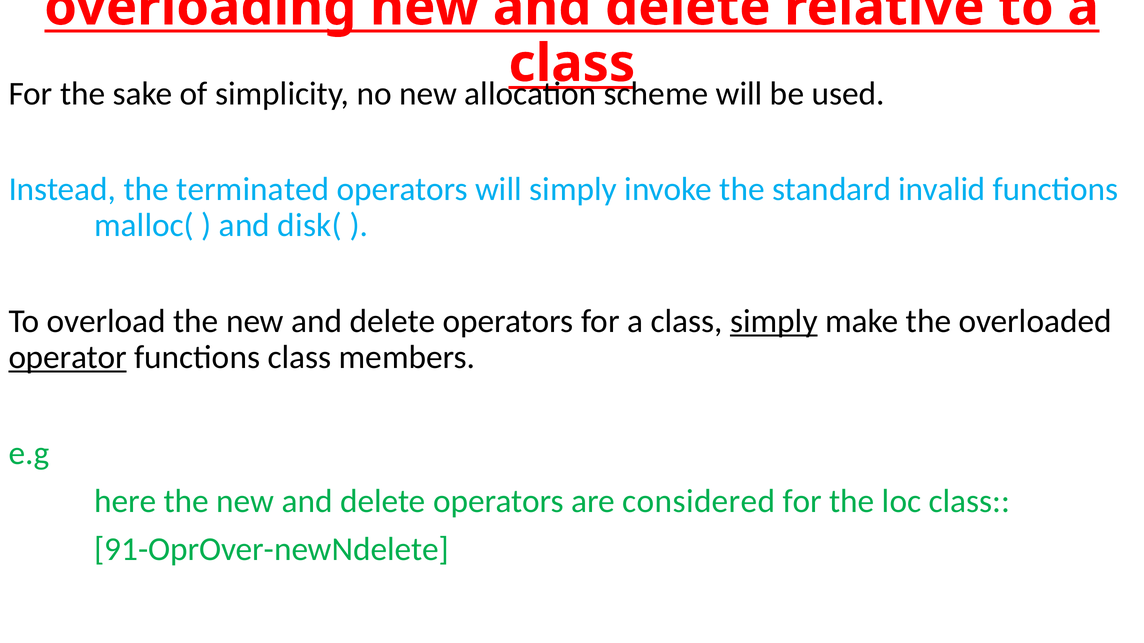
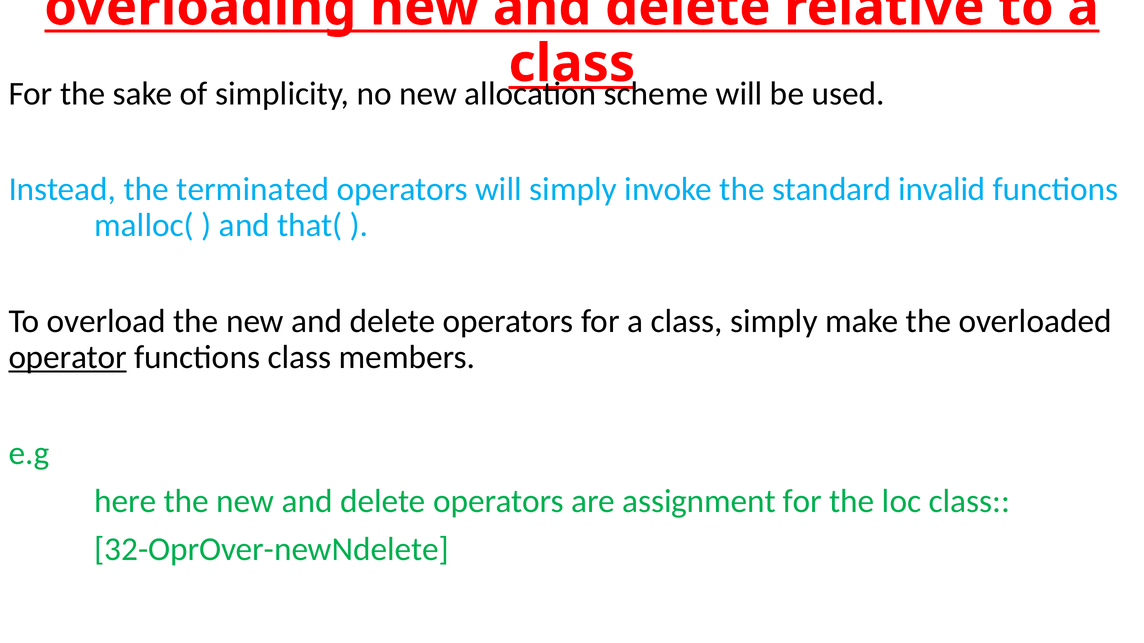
disk(: disk( -> that( (310, 226)
simply underline: present -> none (774, 322)
considered: considered -> assignment (699, 501)
91-OprOver-newNdelete: 91-OprOver-newNdelete -> 32-OprOver-newNdelete (272, 549)
